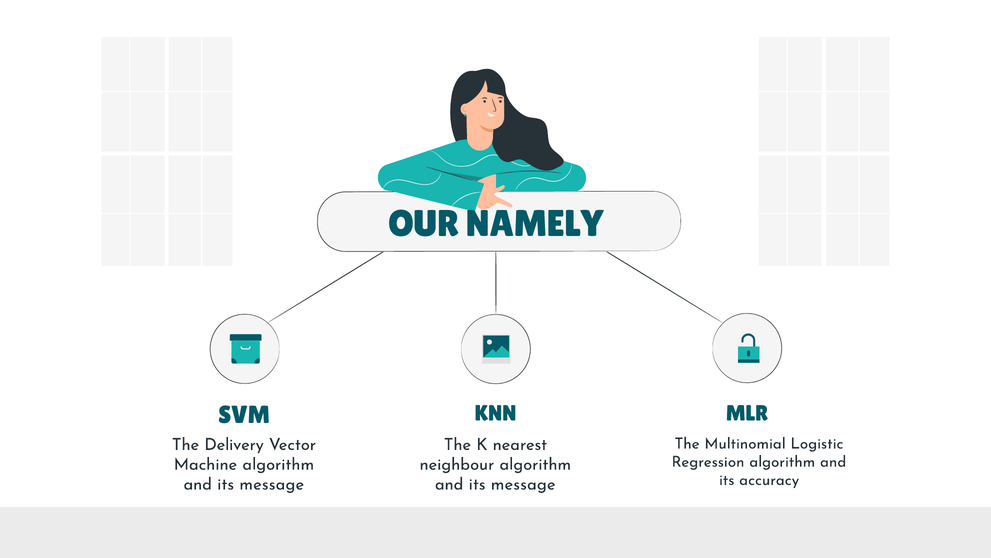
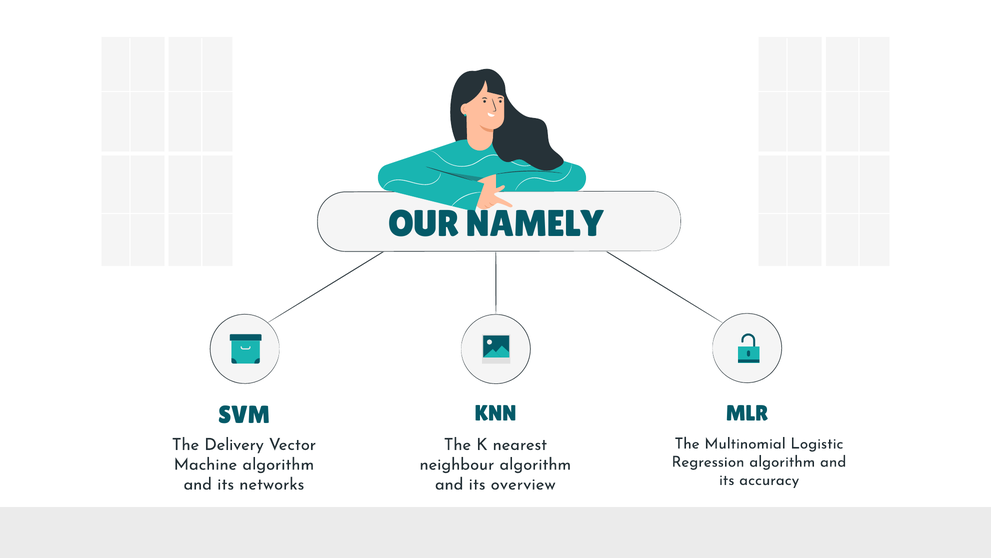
message: message -> networks (272, 484)
message: message -> overview (523, 484)
